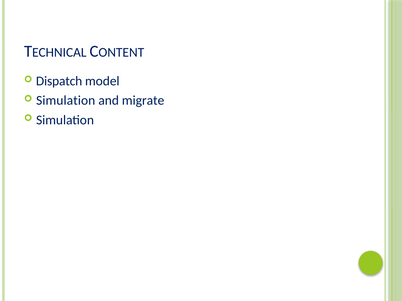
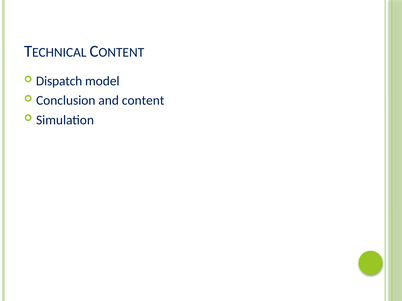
Simulation: Simulation -> Conclusion (66, 101)
migrate: migrate -> content (143, 101)
